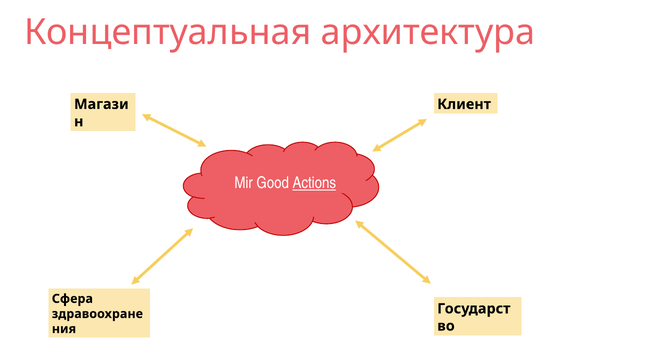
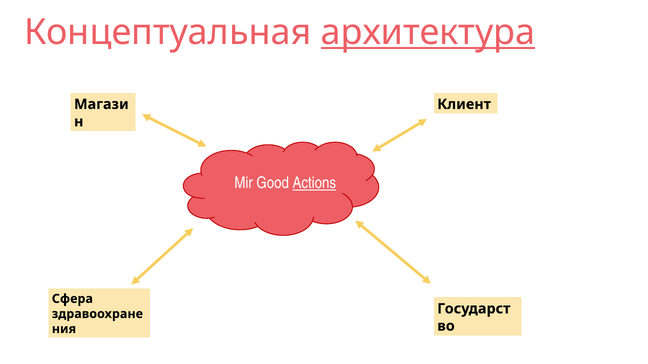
архитектура underline: none -> present (428, 33)
